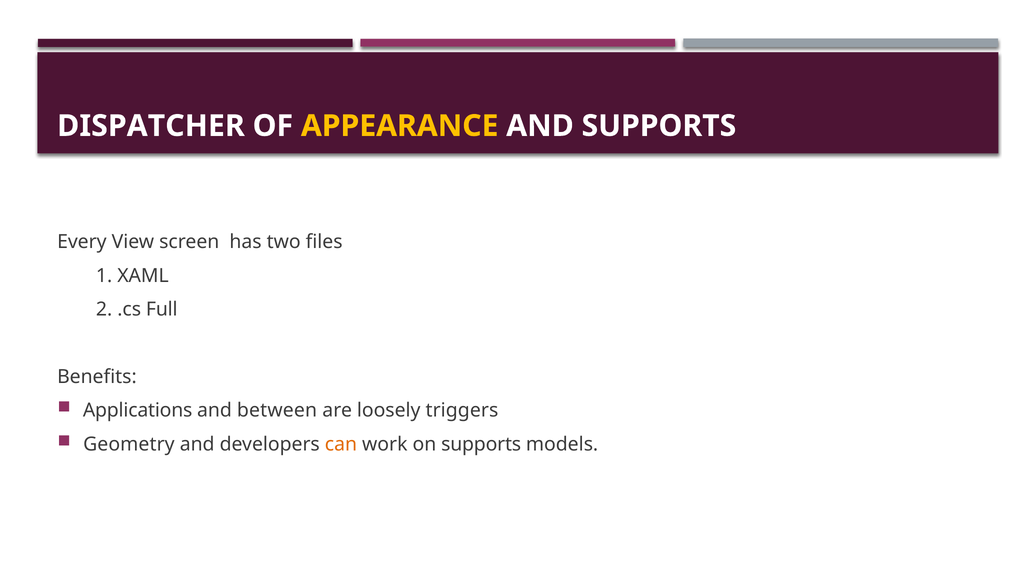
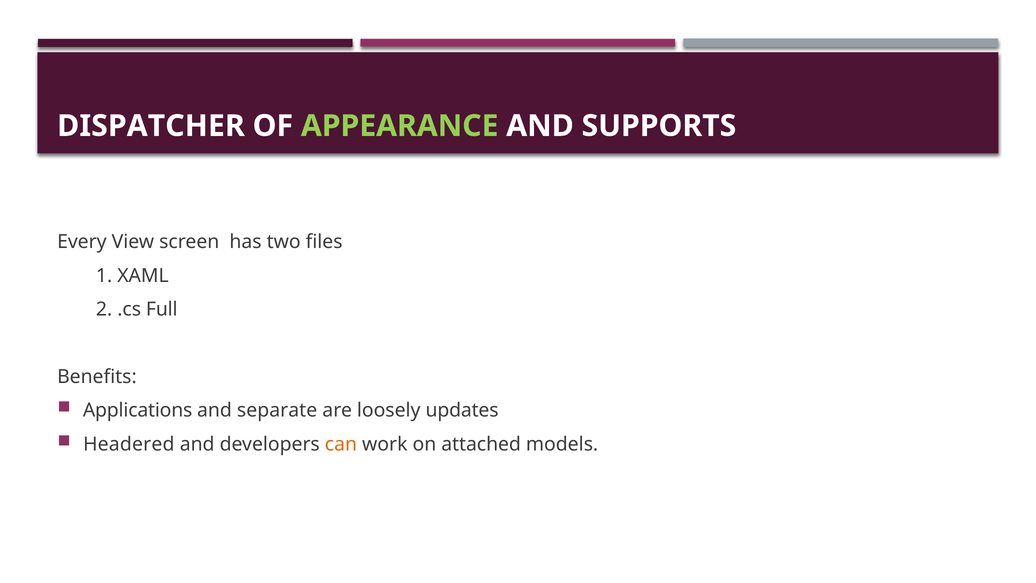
APPEARANCE colour: yellow -> light green (400, 126)
between: between -> separate (277, 410)
triggers: triggers -> updates (462, 410)
Geometry: Geometry -> Headered (129, 444)
on supports: supports -> attached (481, 444)
